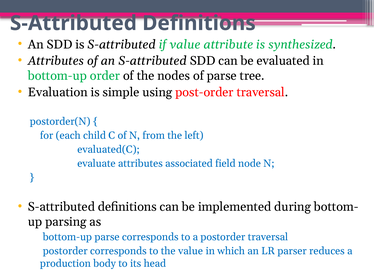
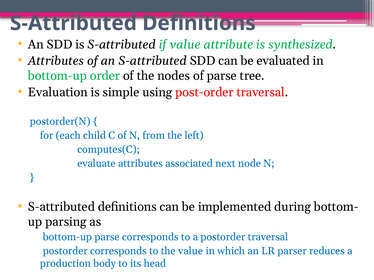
evaluated(C: evaluated(C -> computes(C (109, 150)
field: field -> next (225, 164)
